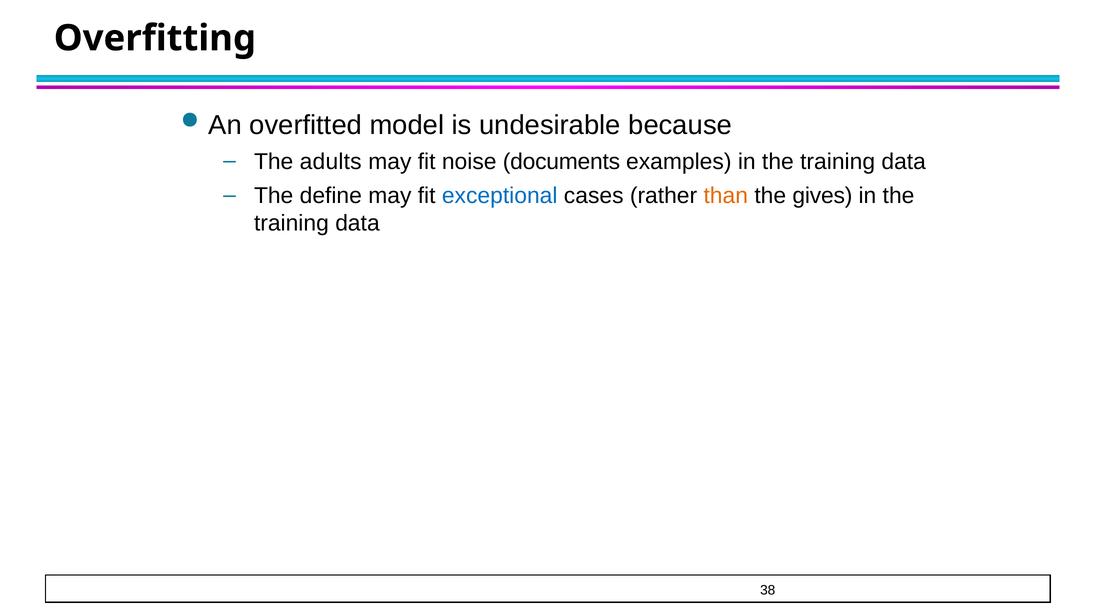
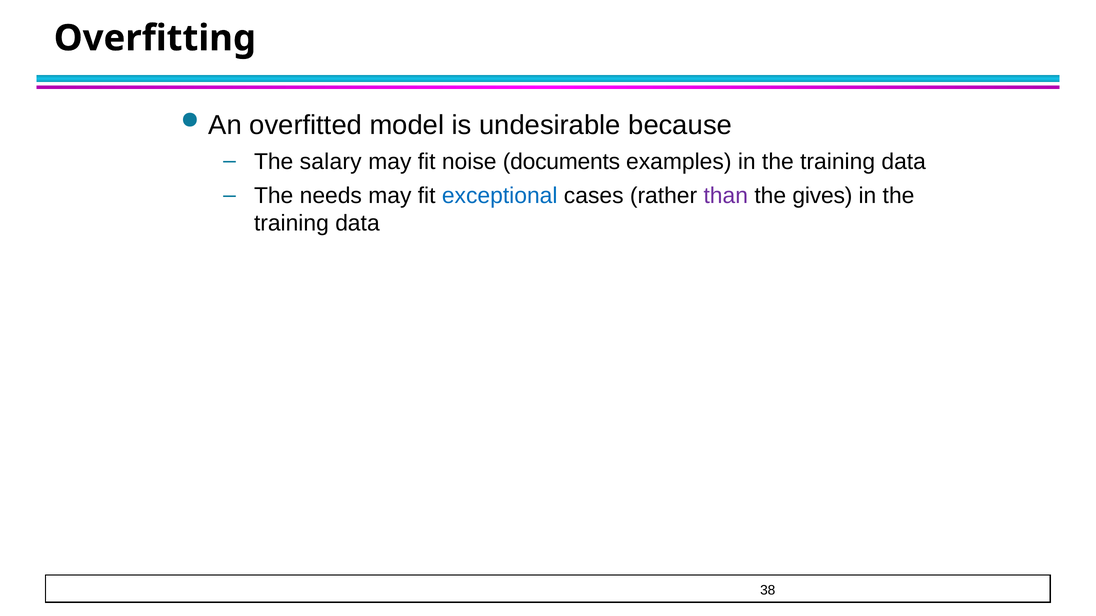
adults: adults -> salary (331, 162)
define: define -> needs (331, 196)
than colour: orange -> purple (726, 196)
